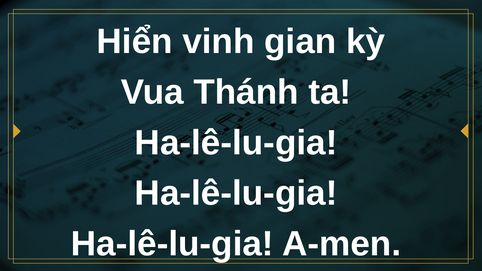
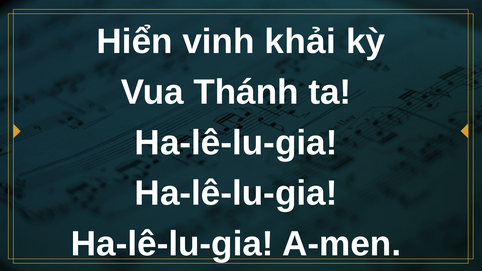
gian: gian -> khải (300, 42)
